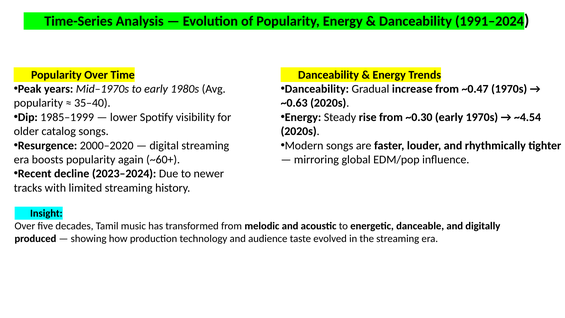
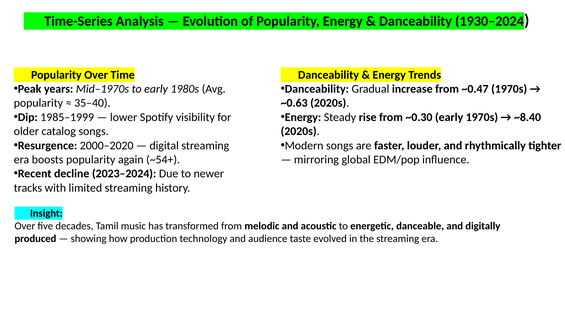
1991–2024: 1991–2024 -> 1930–2024 (489, 21)
~4.54: ~4.54 -> ~8.40 (528, 117)
~60+: ~60+ -> ~54+ (163, 160)
